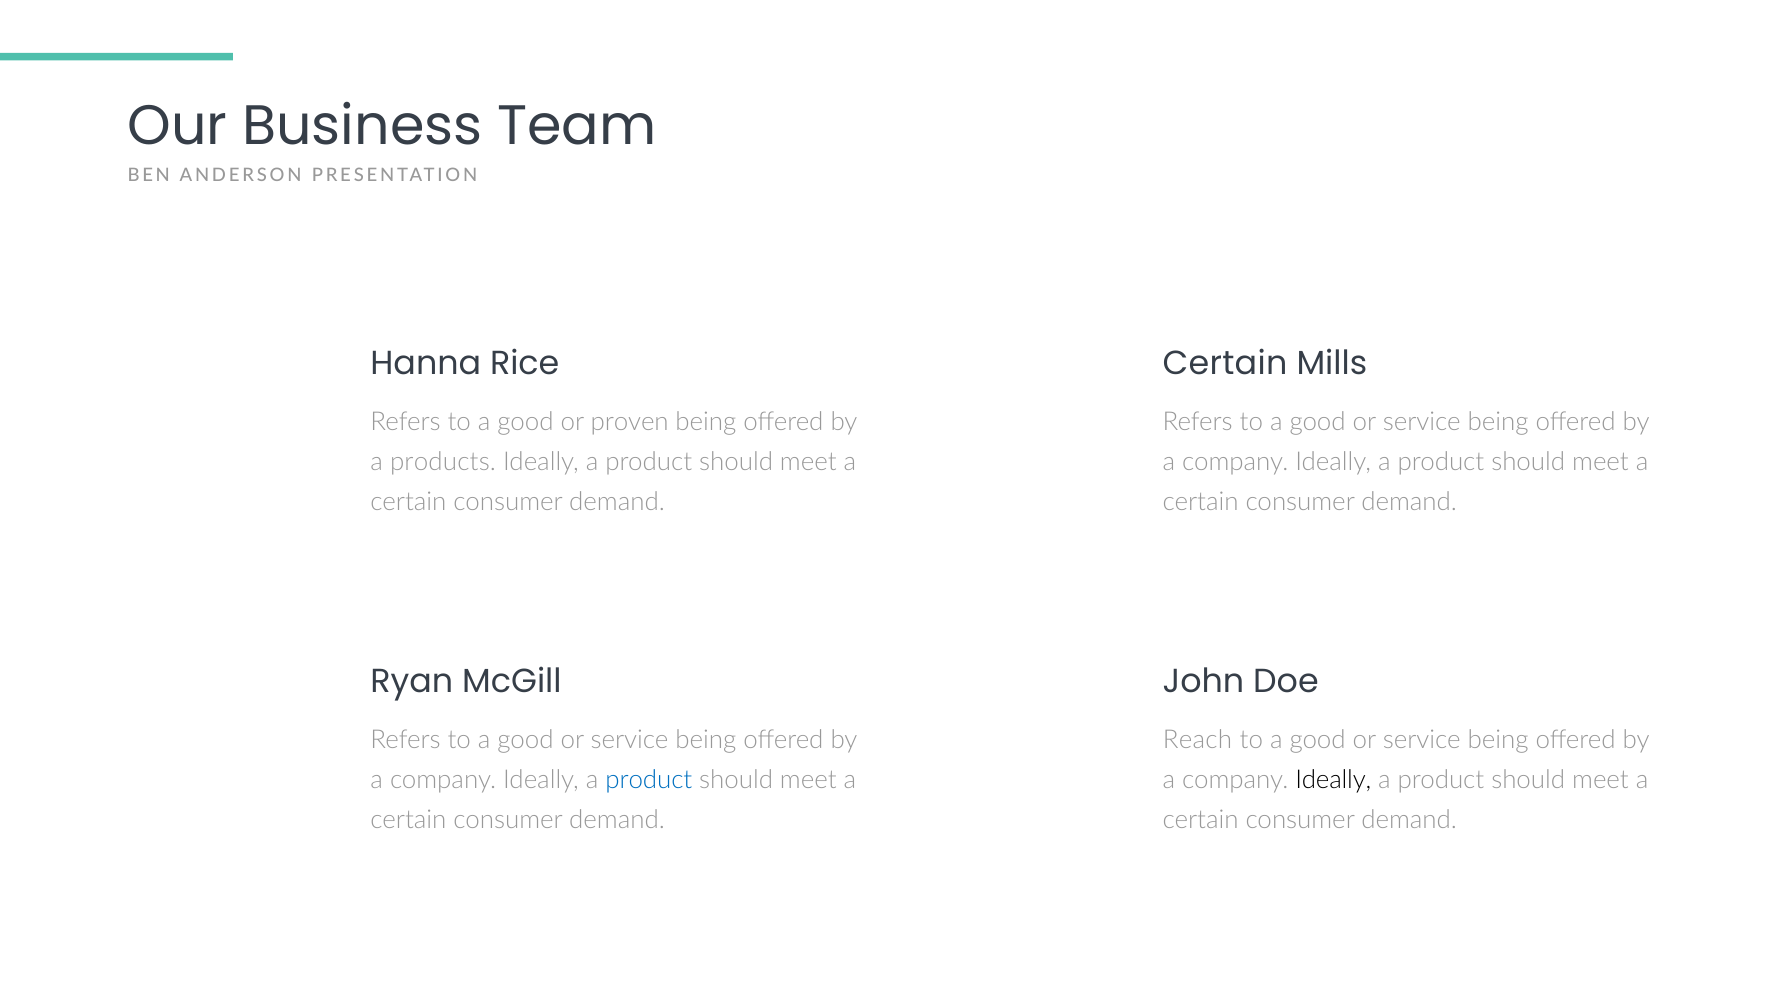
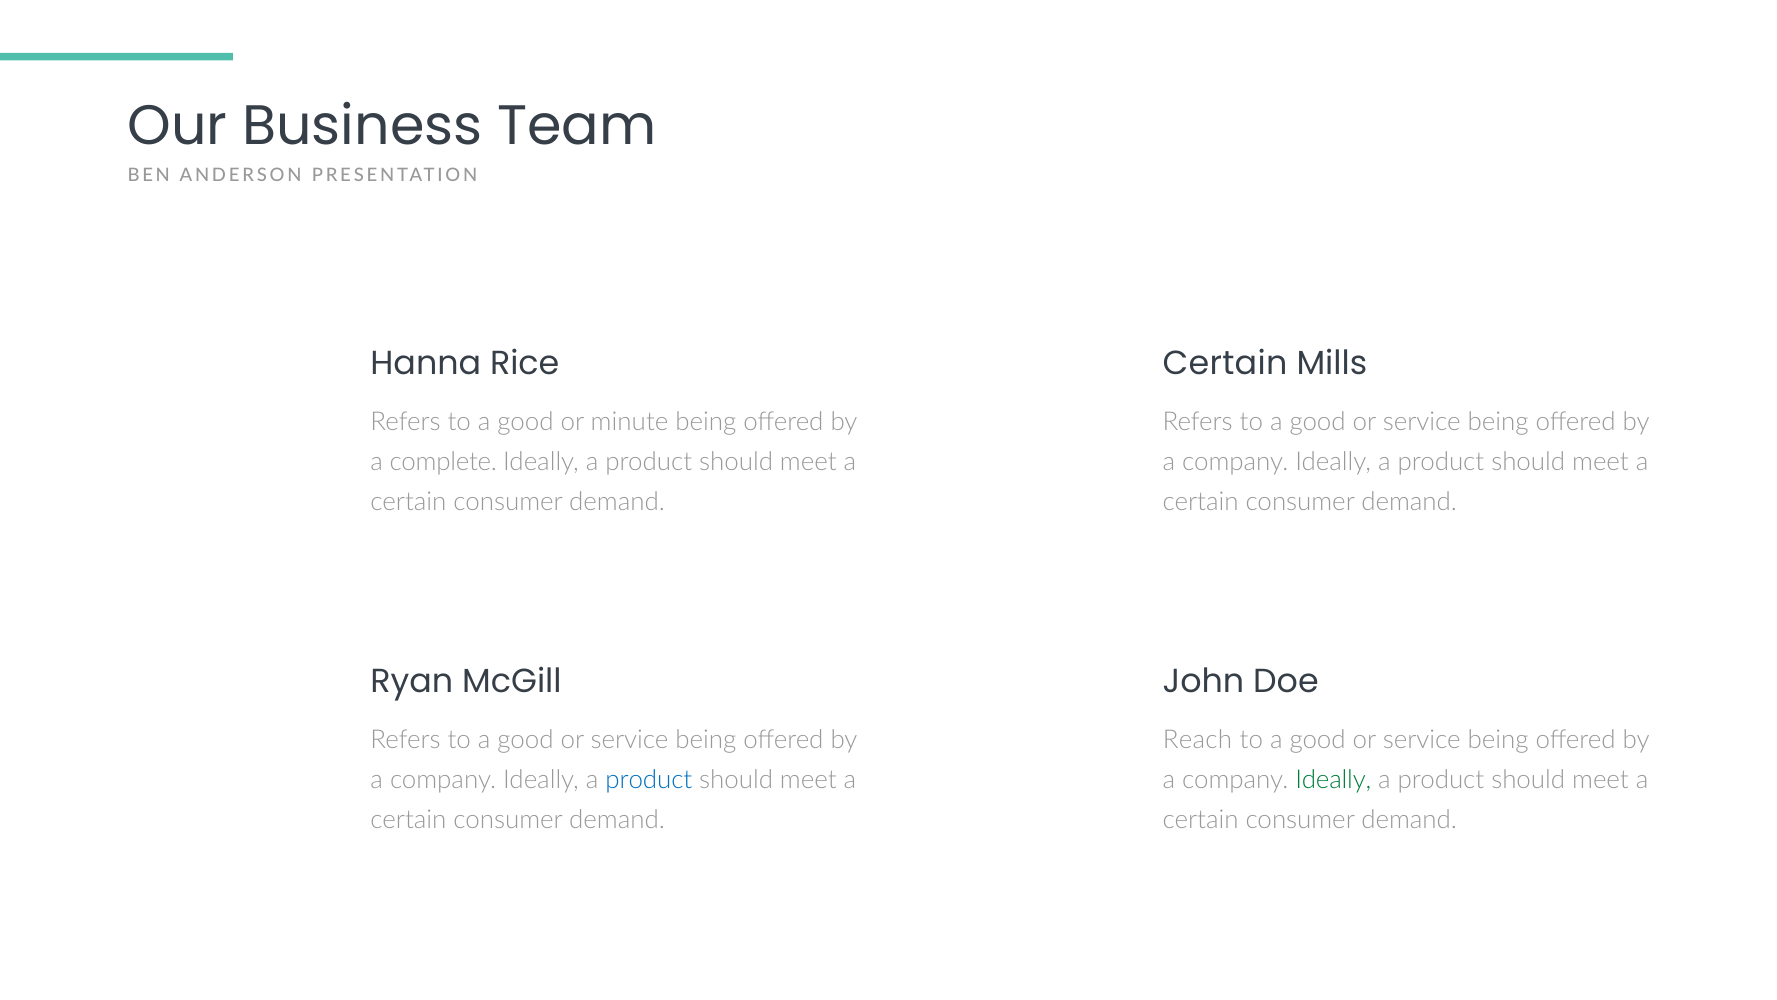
proven: proven -> minute (630, 422)
products: products -> complete (443, 462)
Ideally colour: black -> green (1333, 780)
